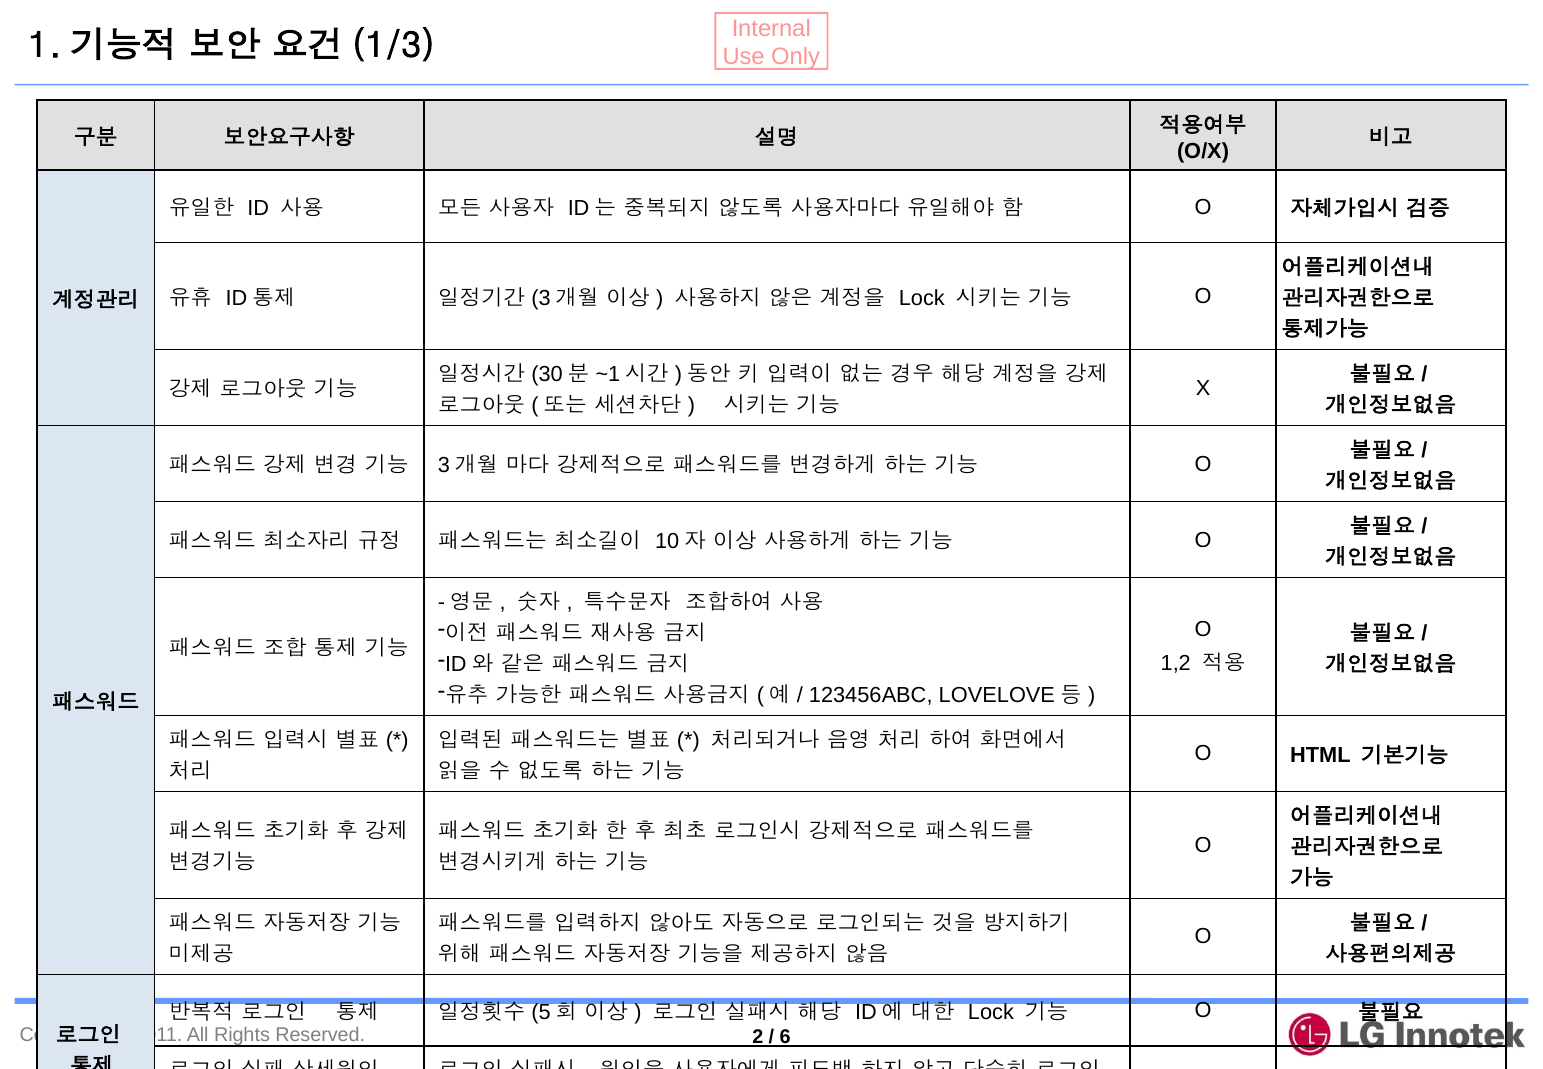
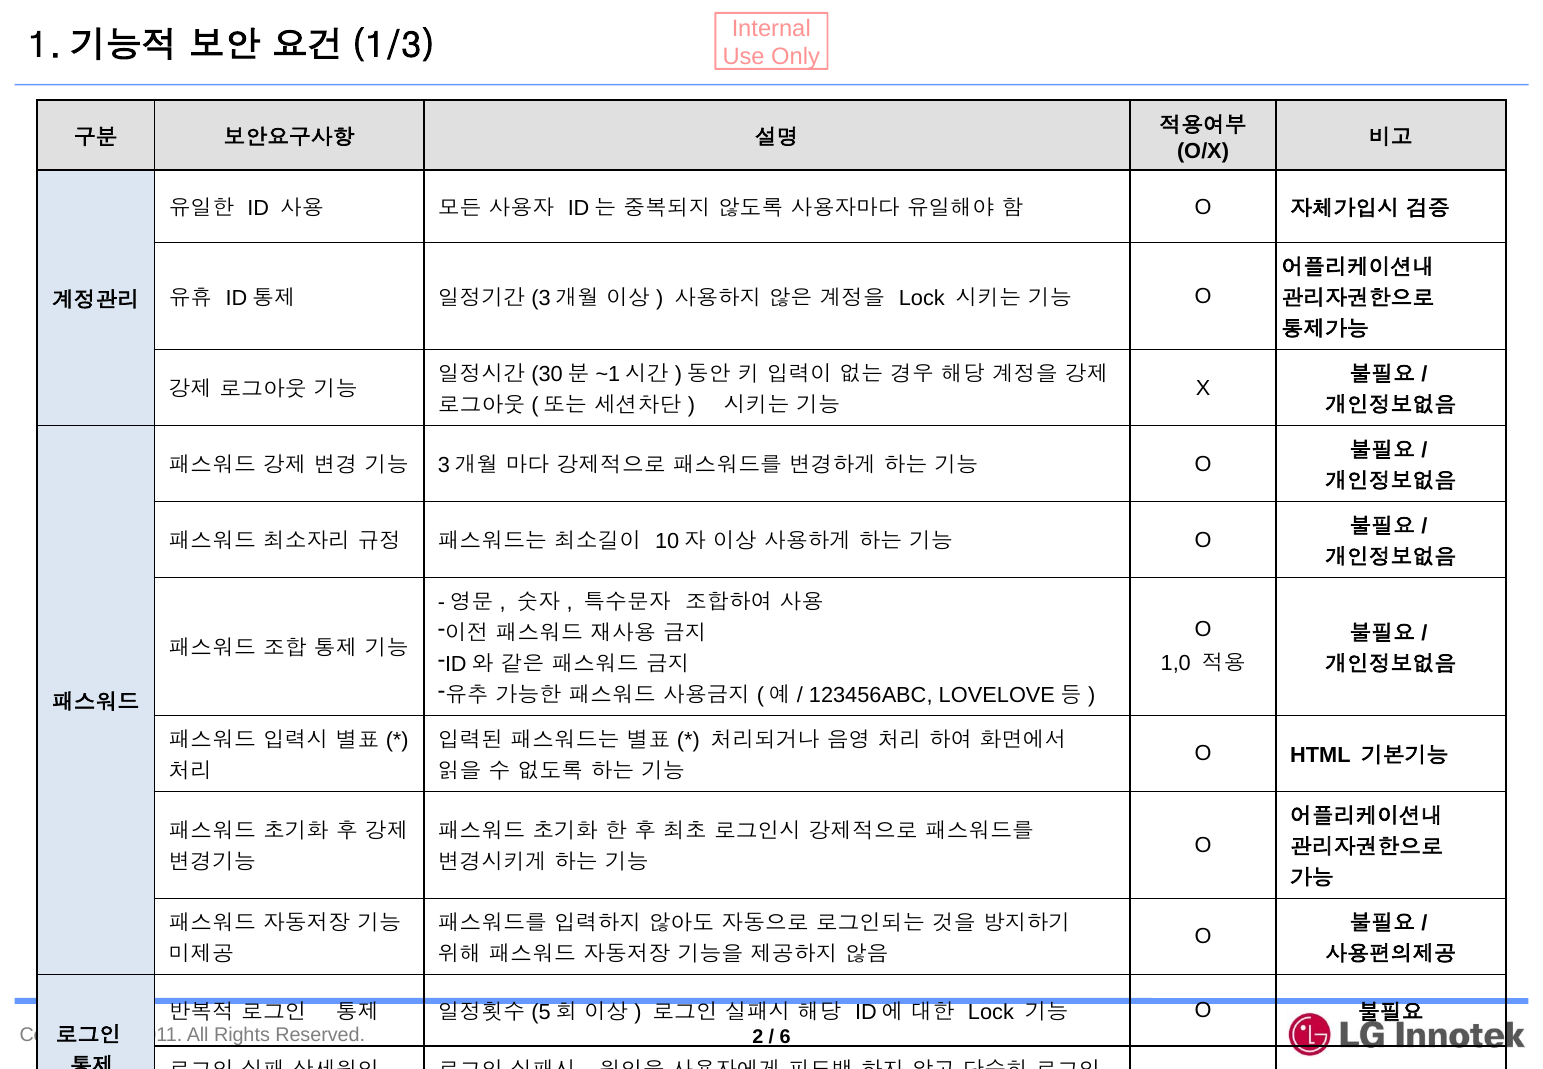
1,2: 1,2 -> 1,0 (1176, 662)
